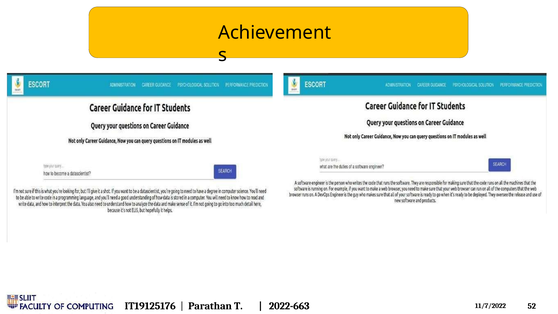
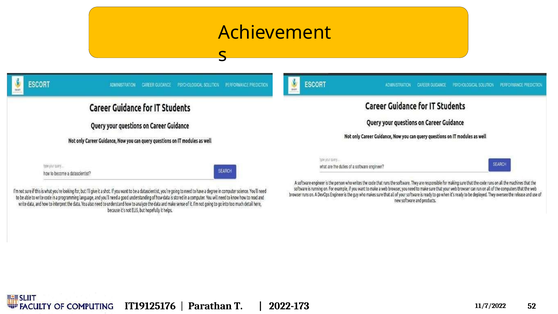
2022-663: 2022-663 -> 2022-173 (289, 306)
